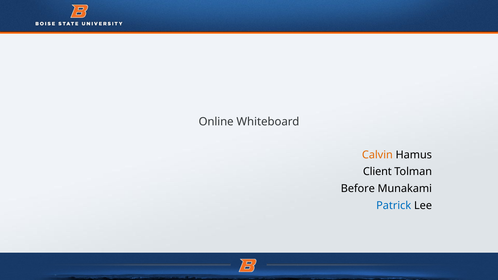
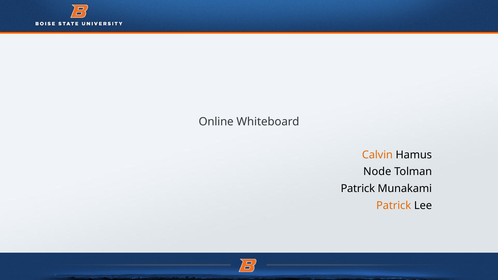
Client: Client -> Node (377, 172)
Before: Before -> Patrick (358, 189)
Patrick colour: blue -> orange (394, 206)
